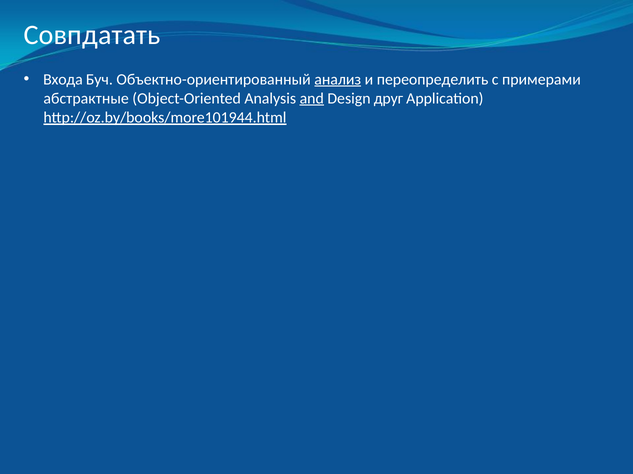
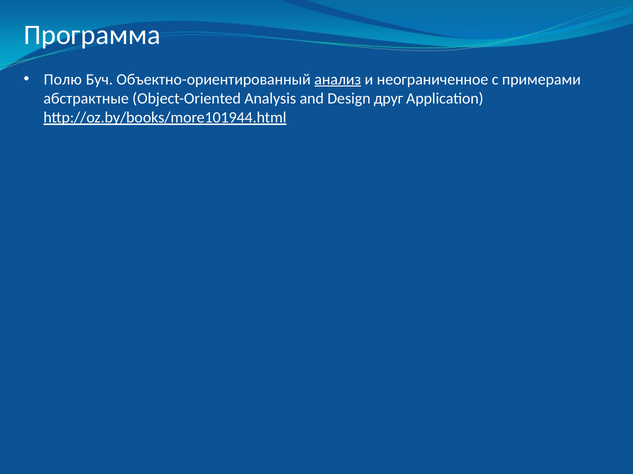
Совпдатать: Совпдатать -> Программа (92, 35)
Входа: Входа -> Полю (63, 80)
переопределить: переопределить -> неограниченное (433, 80)
and underline: present -> none (312, 99)
